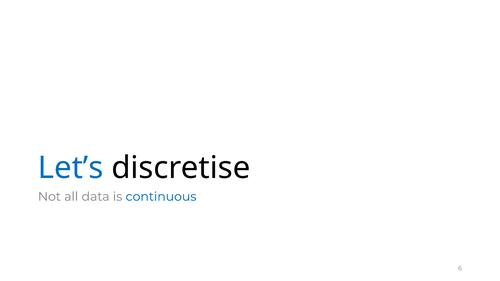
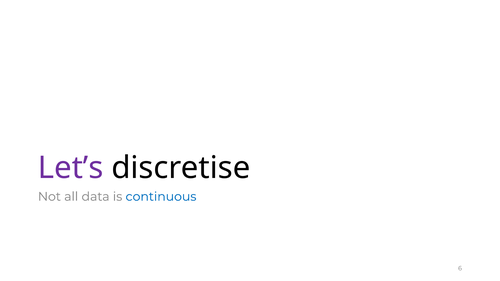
Let’s colour: blue -> purple (71, 168)
